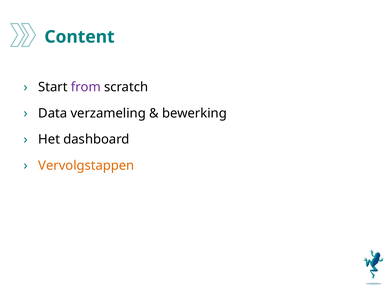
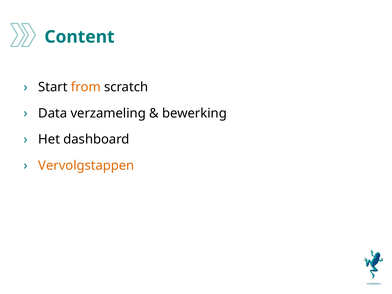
from colour: purple -> orange (86, 87)
